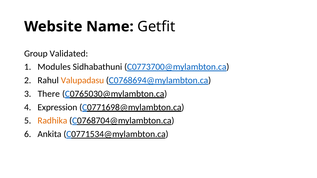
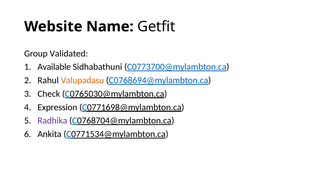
Modules: Modules -> Available (54, 67)
There: There -> Check (49, 94)
Radhika colour: orange -> purple (52, 121)
